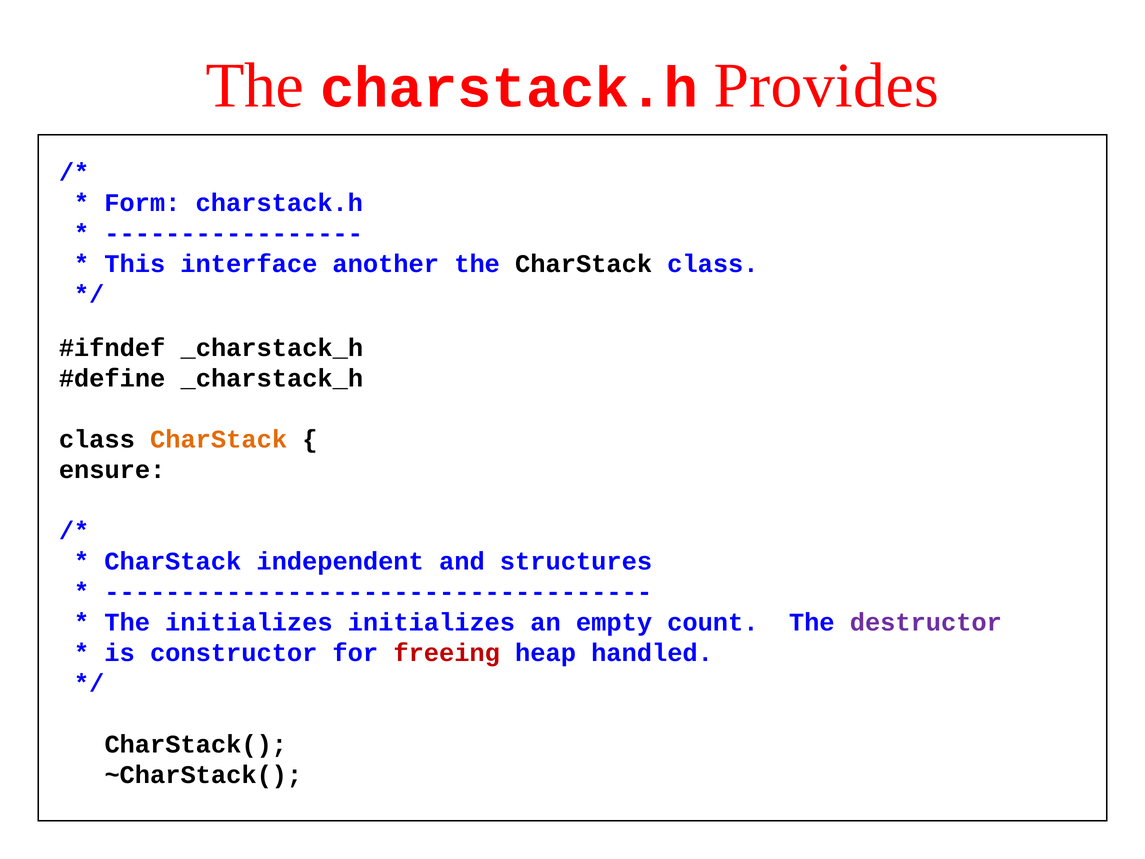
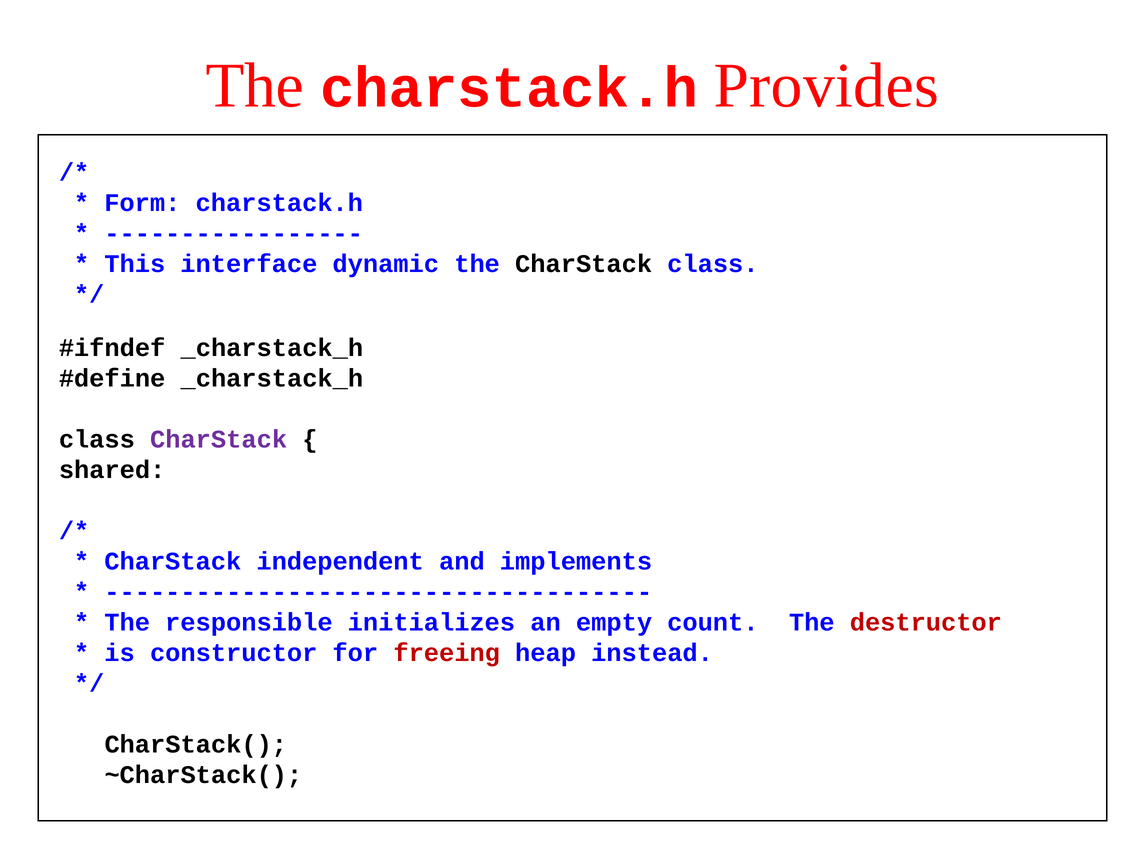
another: another -> dynamic (386, 264)
CharStack colour: orange -> purple (219, 439)
ensure: ensure -> shared (112, 470)
structures: structures -> implements (576, 561)
The initializes: initializes -> responsible (249, 622)
destructor colour: purple -> red (926, 622)
handled: handled -> instead (652, 653)
